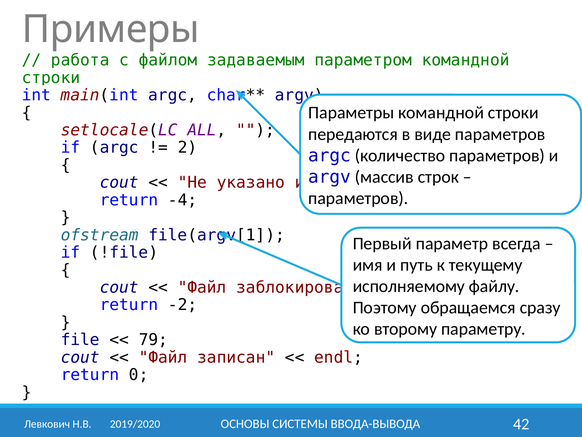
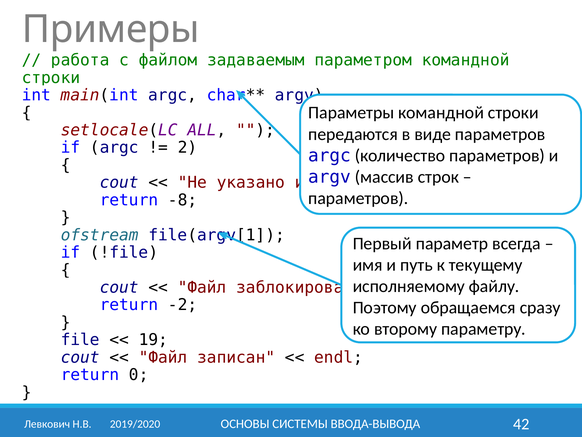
-4: -4 -> -8 (183, 200)
79: 79 -> 19 (153, 340)
